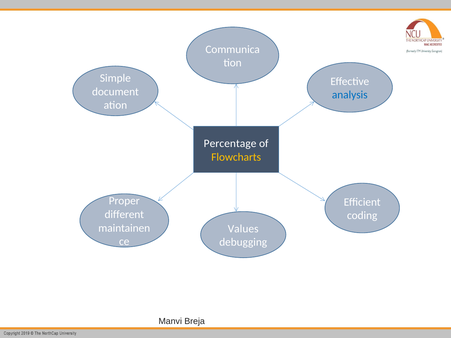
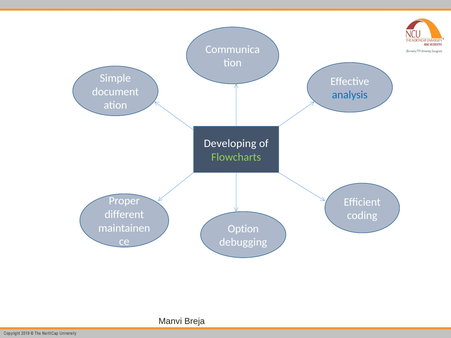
Percentage: Percentage -> Developing (230, 144)
Flowcharts colour: yellow -> light green (236, 157)
Values: Values -> Option (243, 229)
